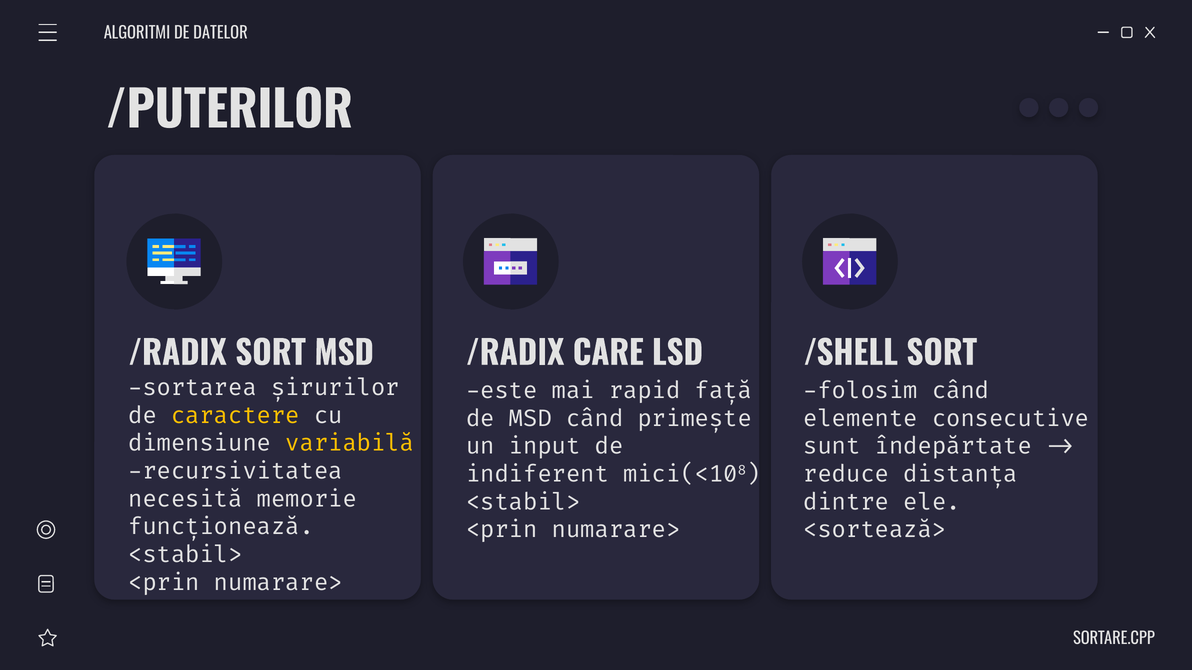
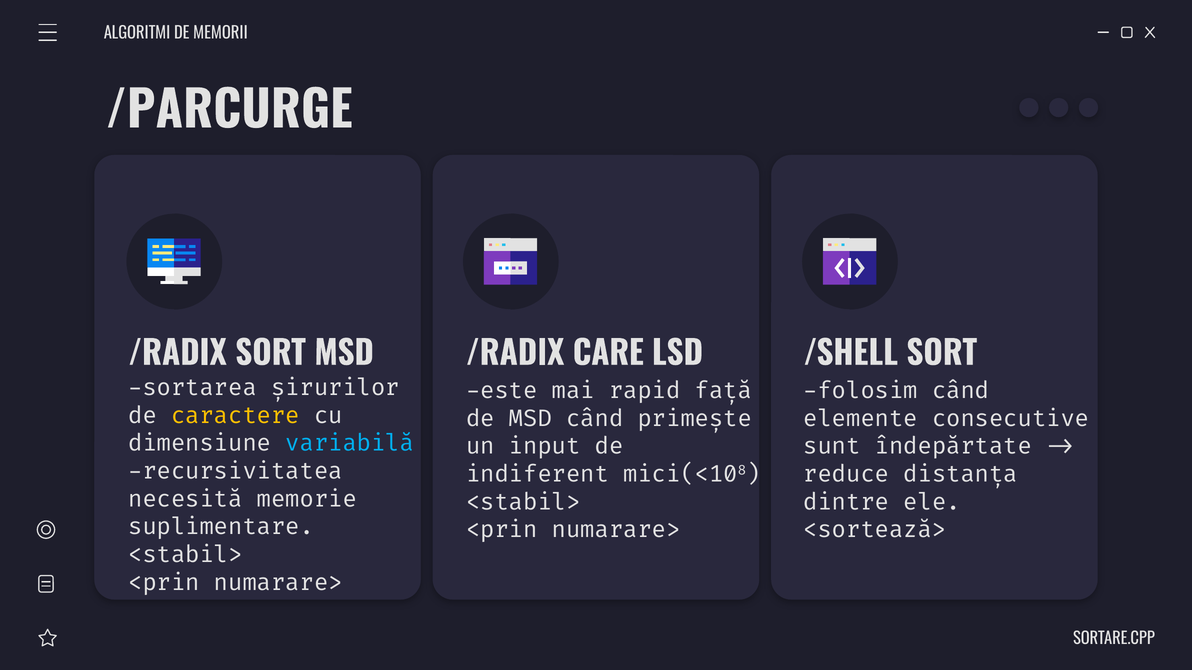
DATELOR: DATELOR -> MEMORII (220, 34)
/PUTERILOR: /PUTERILOR -> /PARCURGE (229, 111)
variabilă colour: yellow -> light blue (350, 444)
funcționează: funcționează -> suplimentare (221, 527)
